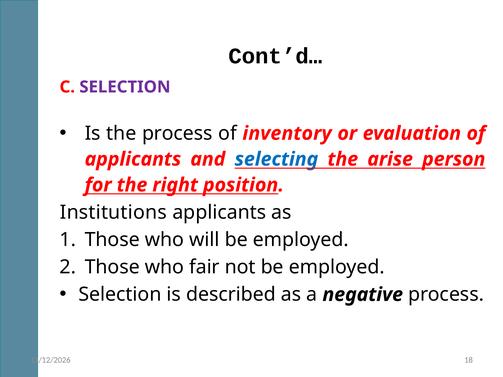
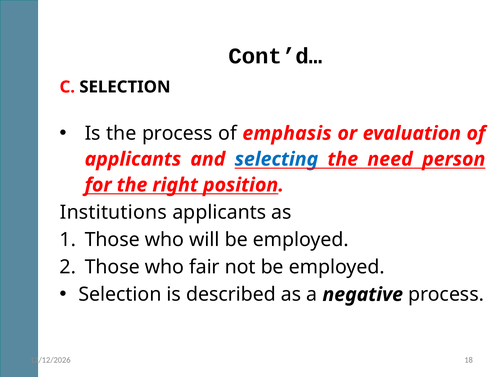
SELECTION colour: purple -> black (125, 87)
inventory: inventory -> emphasis (287, 133)
arise: arise -> need (390, 159)
